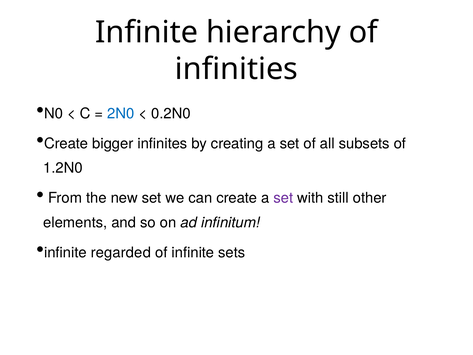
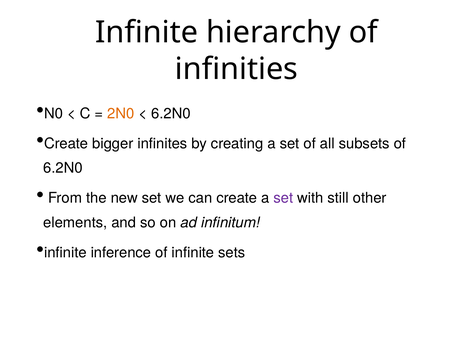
2N0 colour: blue -> orange (121, 113)
0.2N0: 0.2N0 -> 6.2N0 (171, 113)
1.2N0: 1.2N0 -> 6.2N0 (63, 168)
regarded: regarded -> inference (121, 252)
